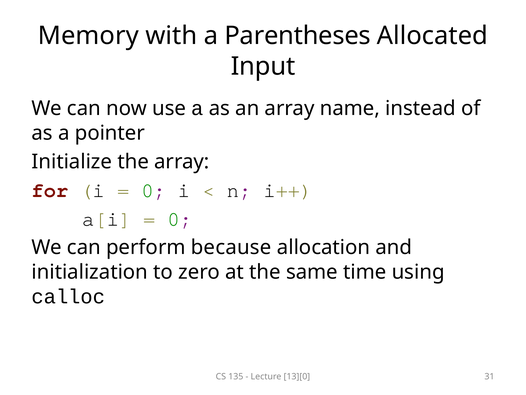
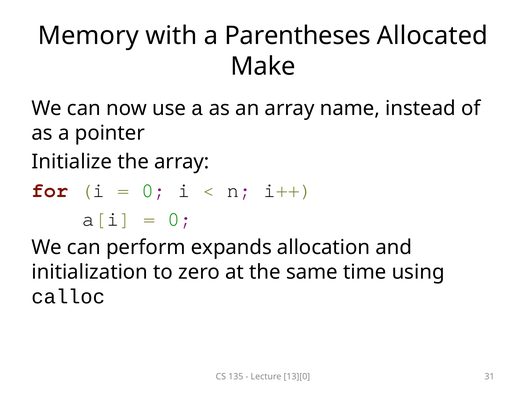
Input: Input -> Make (263, 66)
because: because -> expands (231, 247)
